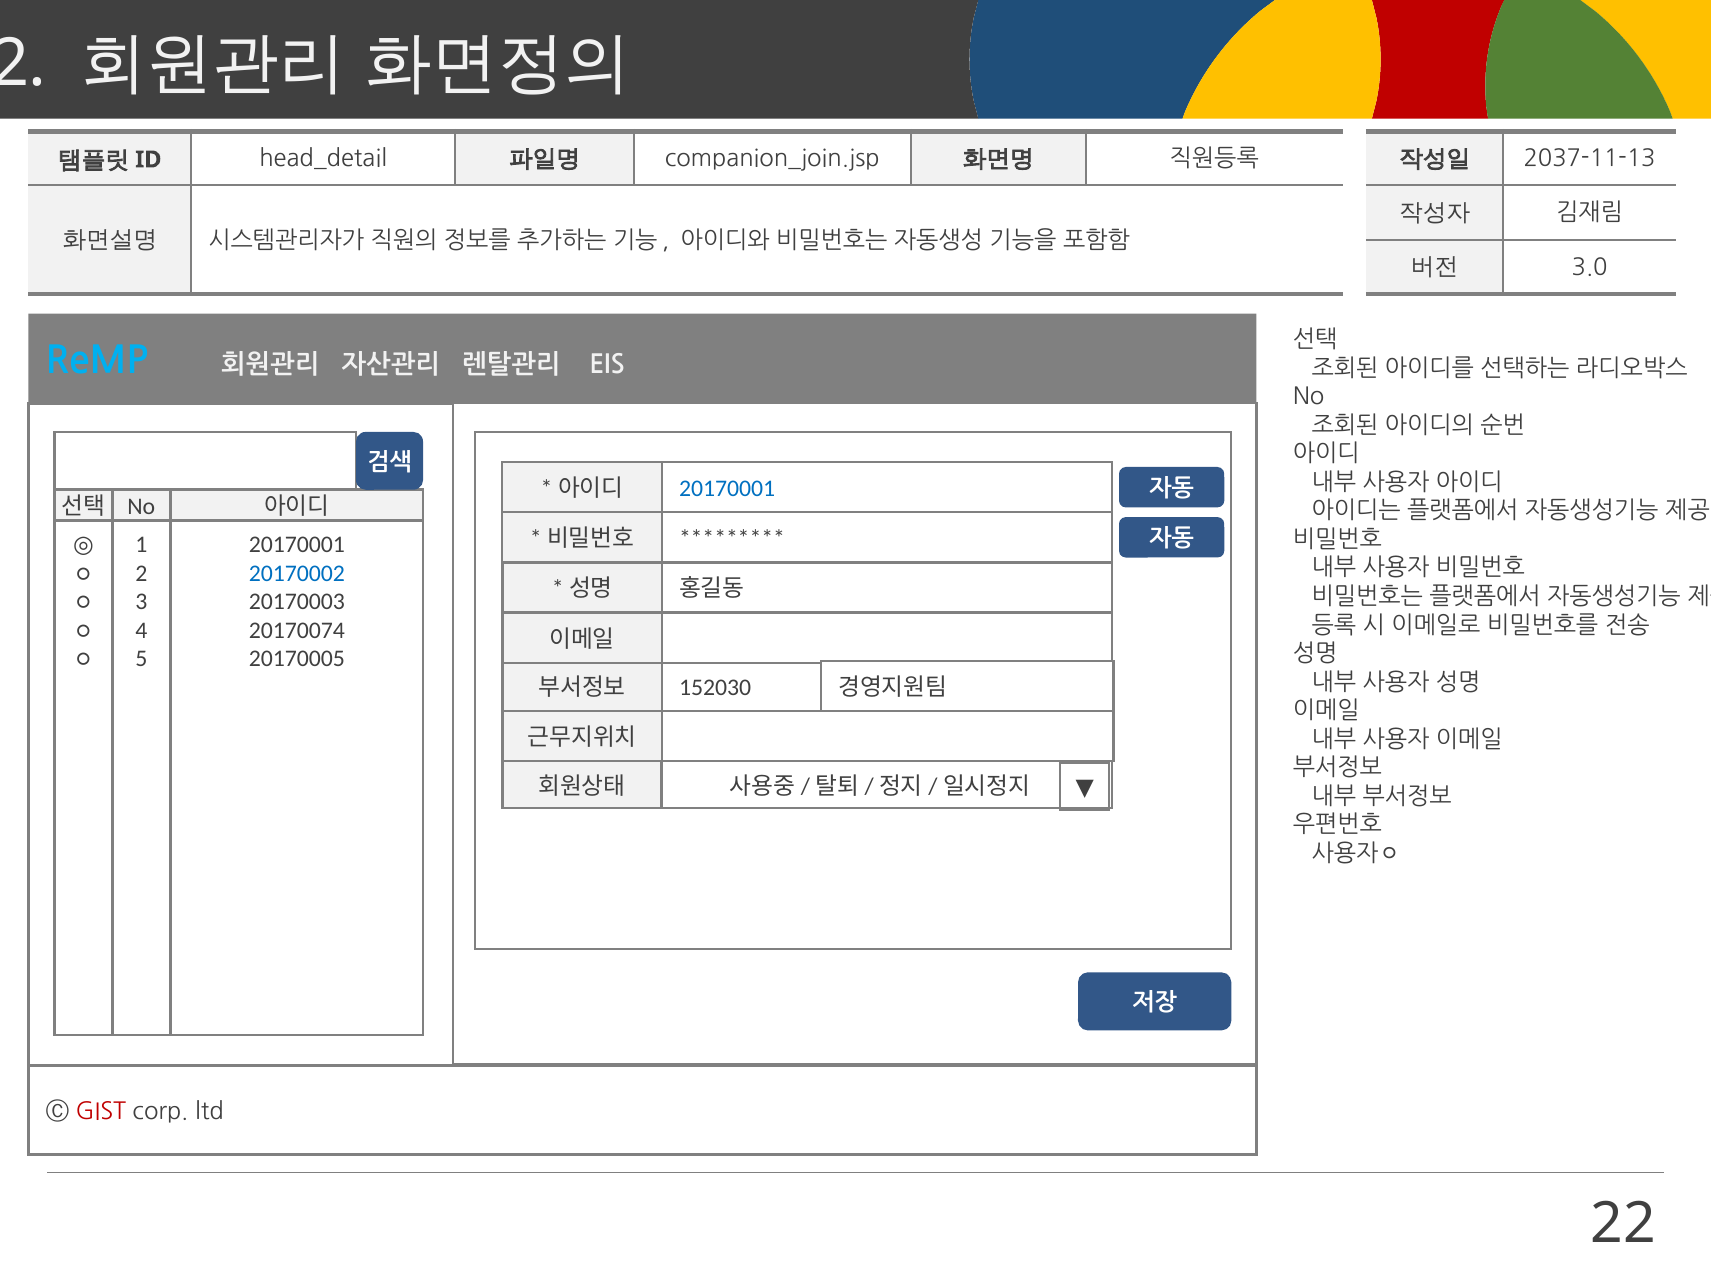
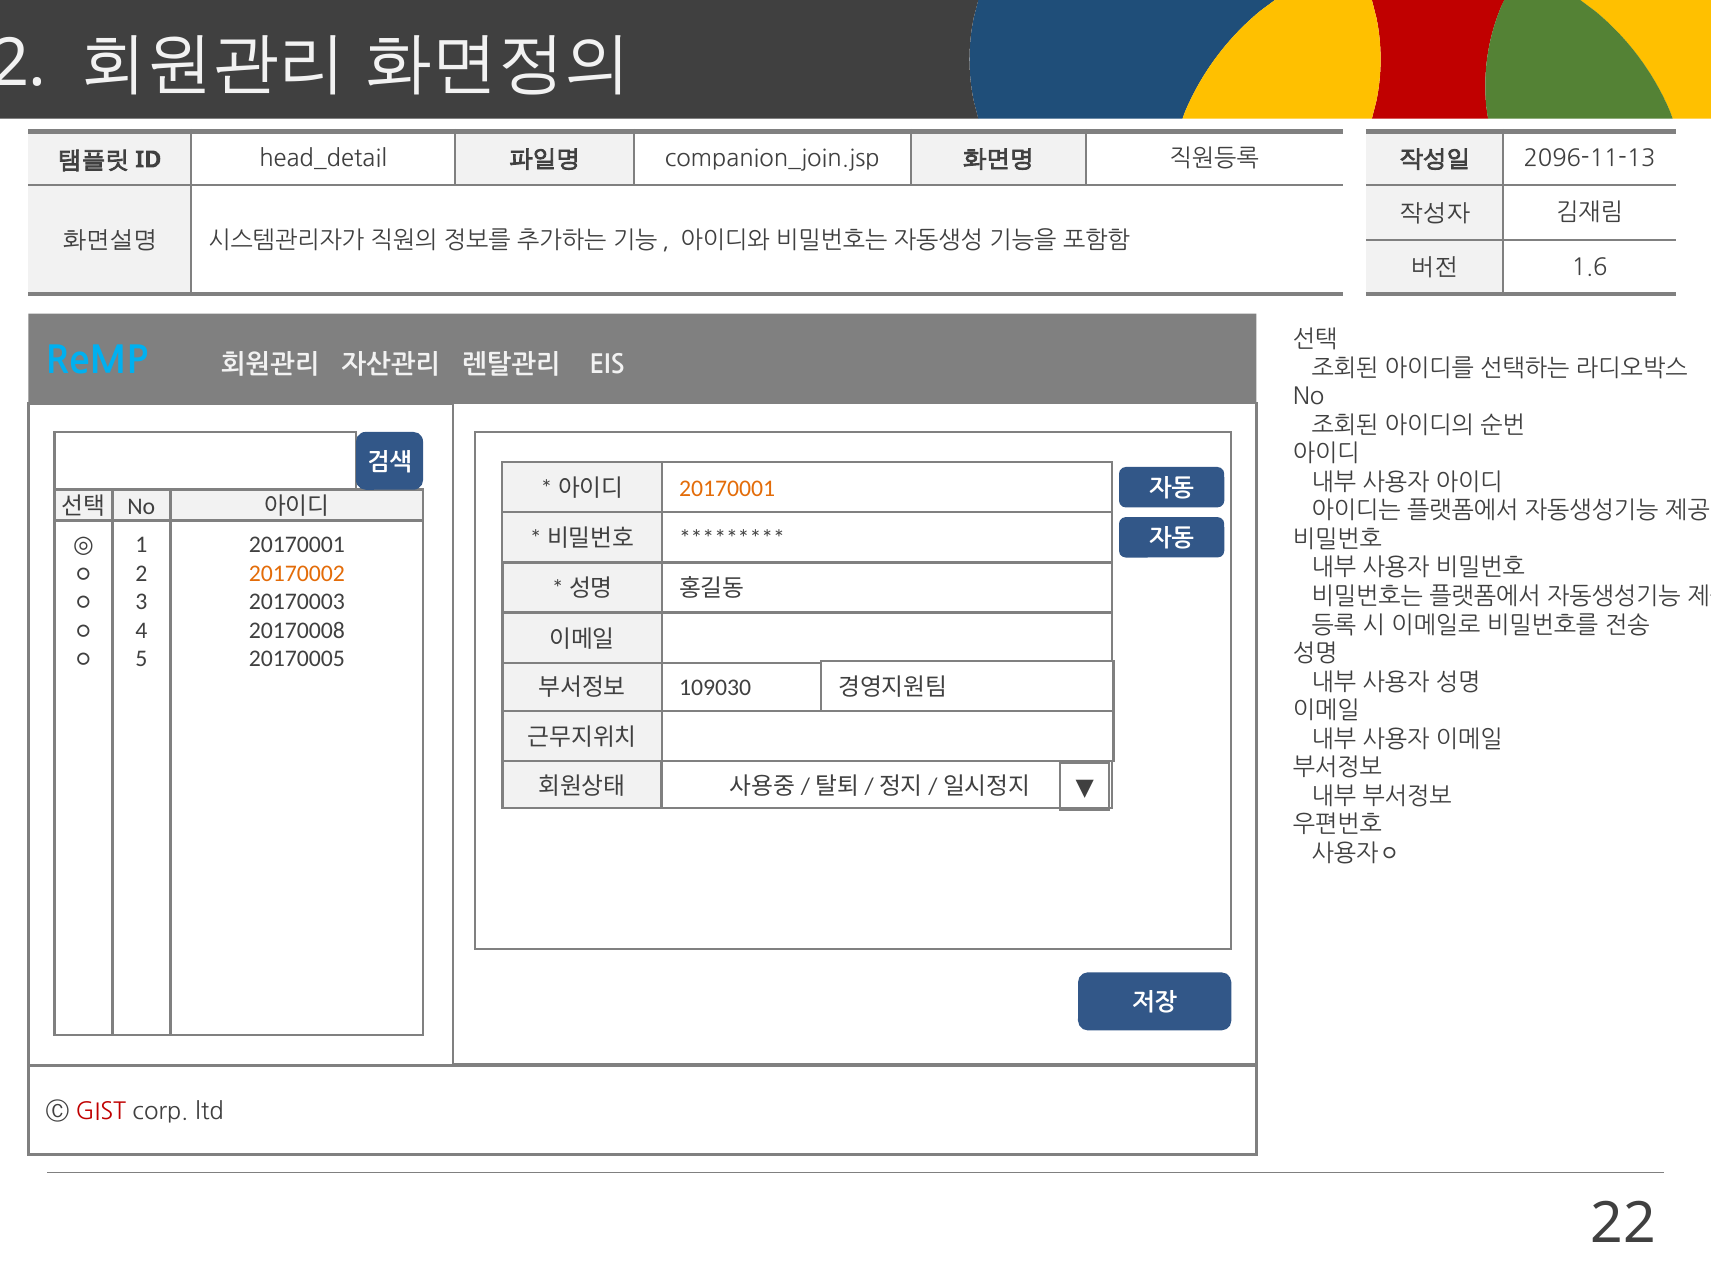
2037-11-13: 2037-11-13 -> 2096-11-13 (1590, 159)
3.0: 3.0 -> 1.6 (1590, 267)
20170001 colour: blue -> orange (727, 489)
20170002 colour: blue -> orange (297, 574)
20170074: 20170074 -> 20170008 (297, 631)
152030: 152030 -> 109030 (715, 688)
